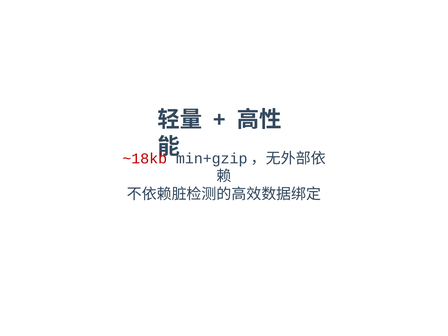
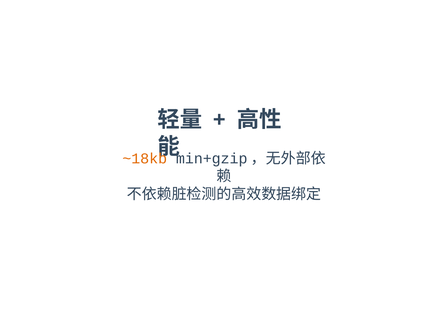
~18kb colour: red -> orange (145, 158)
